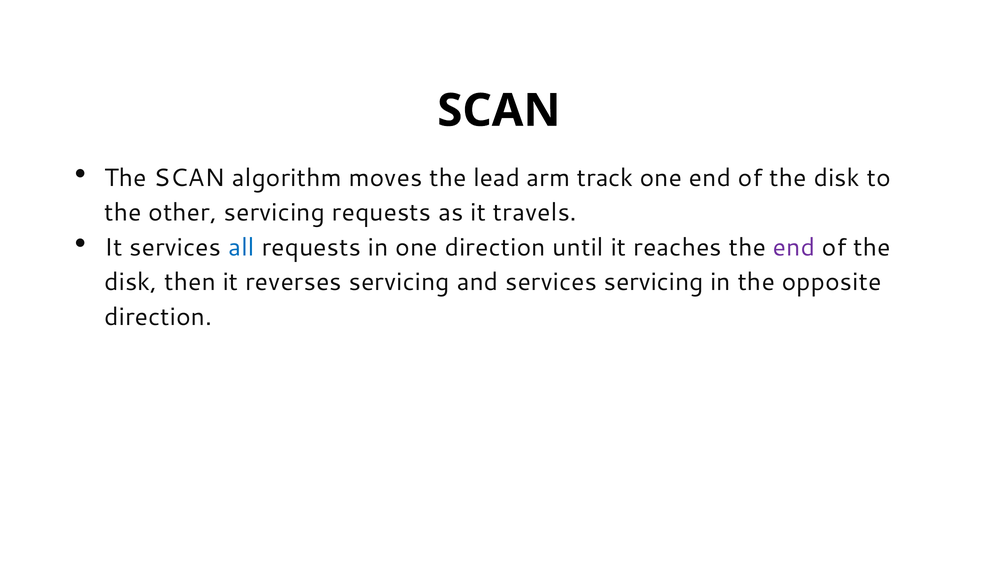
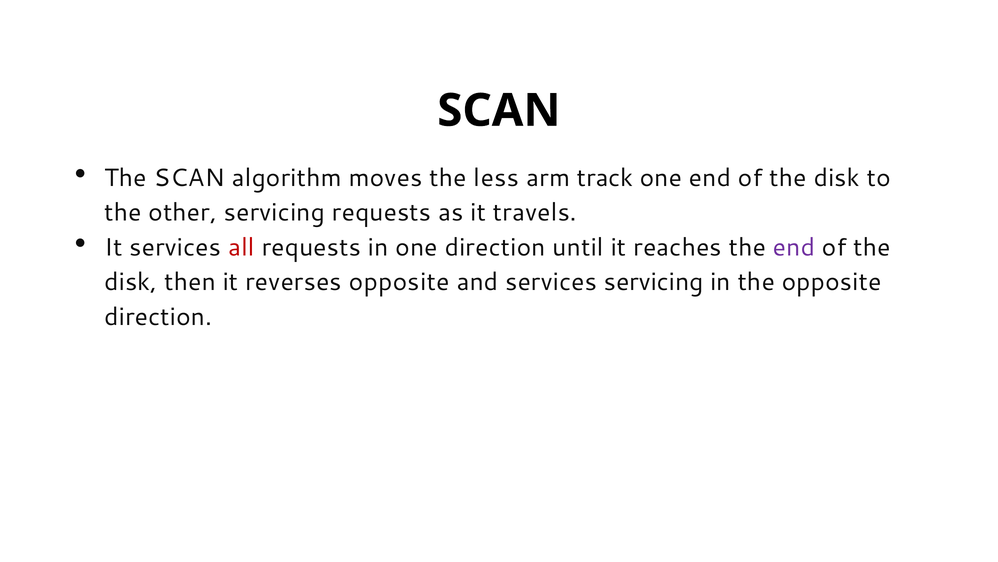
lead: lead -> less (496, 178)
all colour: blue -> red (241, 247)
reverses servicing: servicing -> opposite (399, 282)
